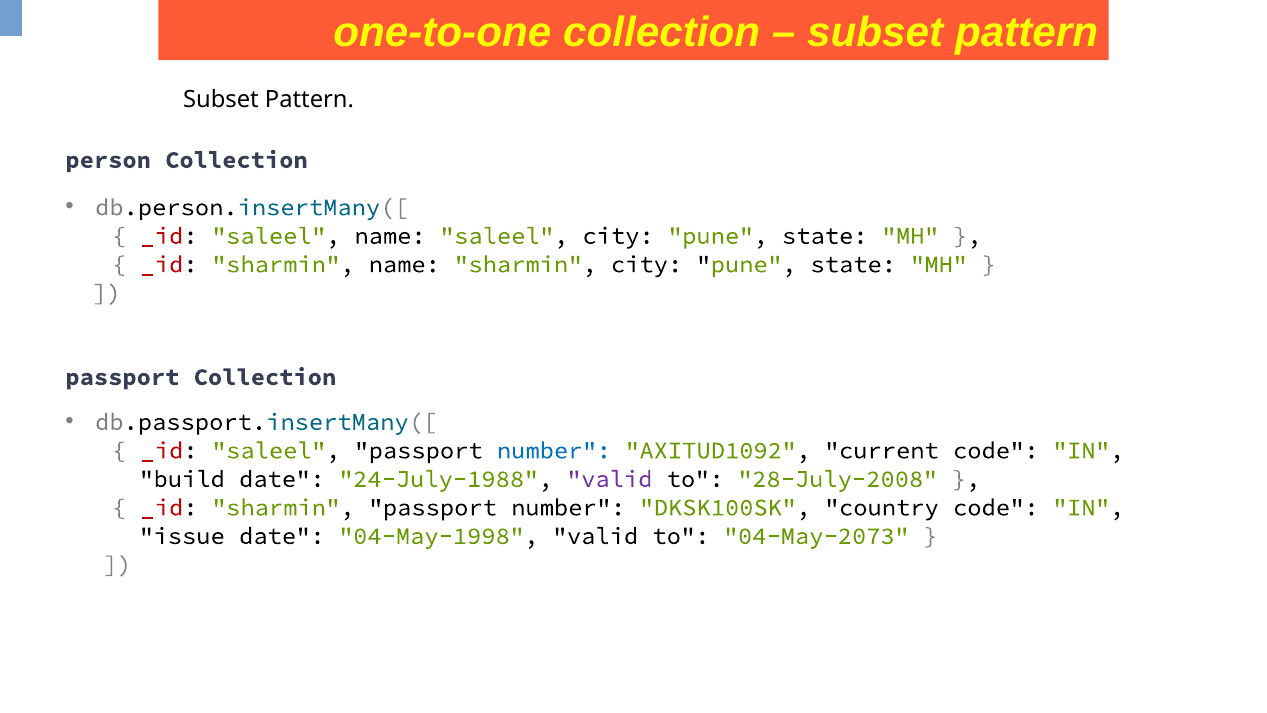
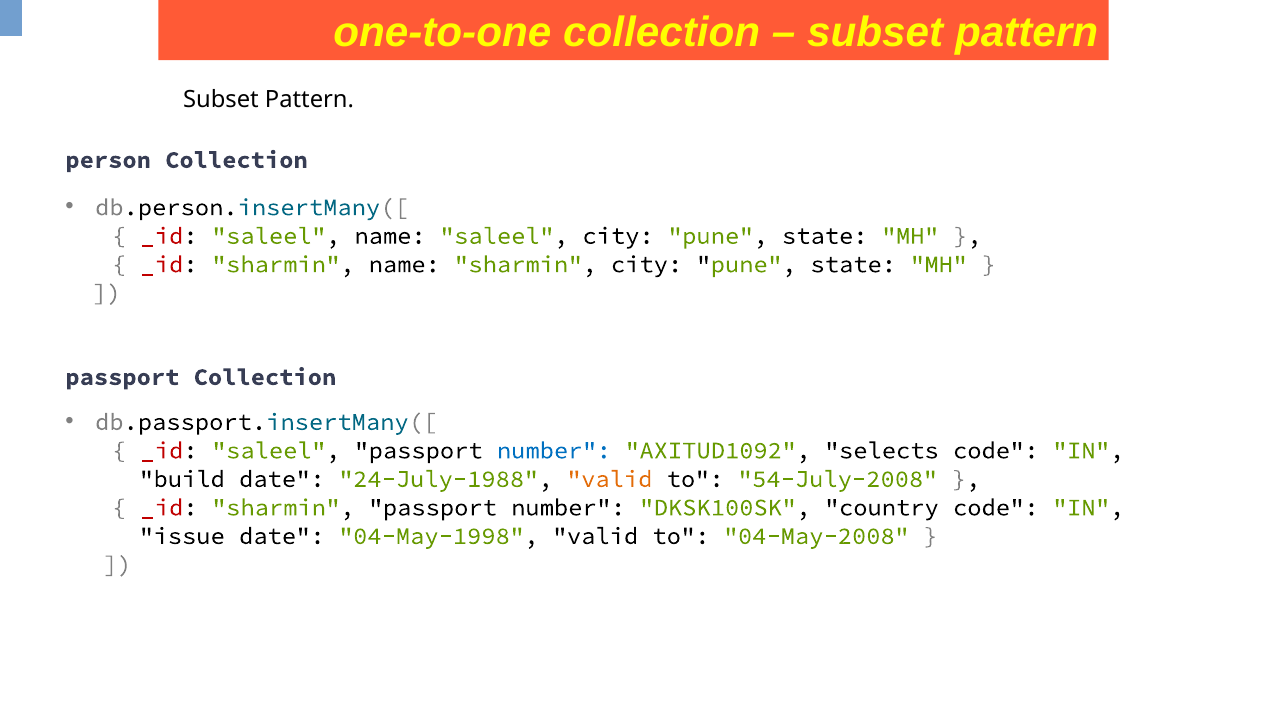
current: current -> selects (882, 450)
valid colour: purple -> orange (610, 479)
28-July-2008: 28-July-2008 -> 54-July-2008 (838, 479)
04-May-2073: 04-May-2073 -> 04-May-2008 (816, 536)
